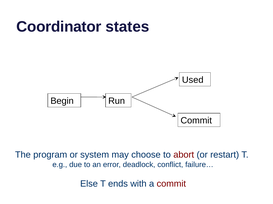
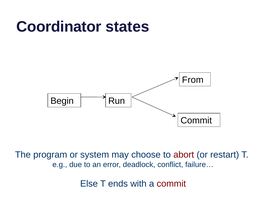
Used: Used -> From (193, 80)
